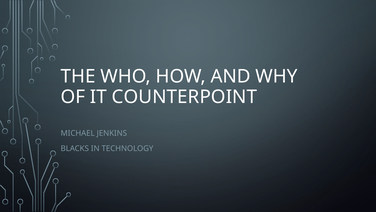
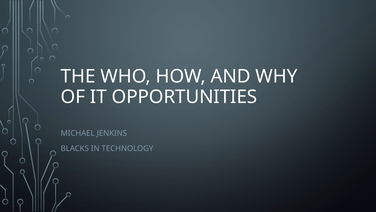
COUNTERPOINT: COUNTERPOINT -> OPPORTUNITIES (184, 97)
